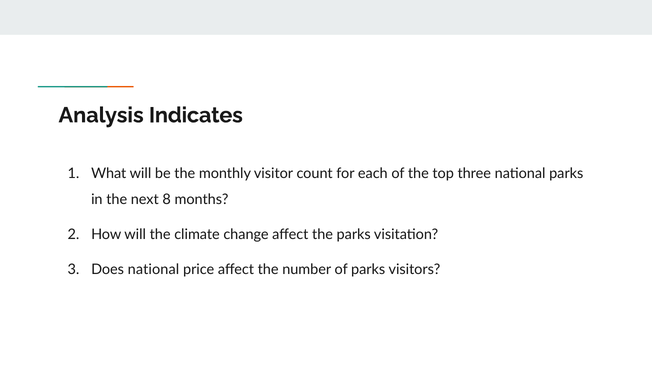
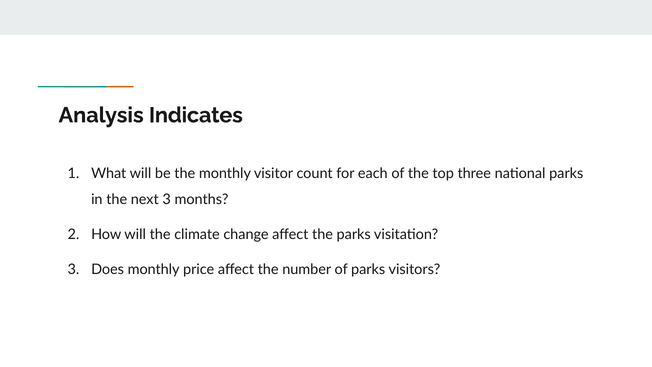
next 8: 8 -> 3 (167, 199)
Does national: national -> monthly (154, 269)
